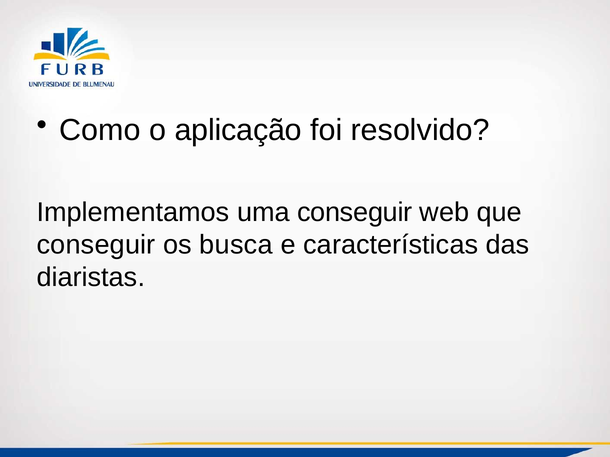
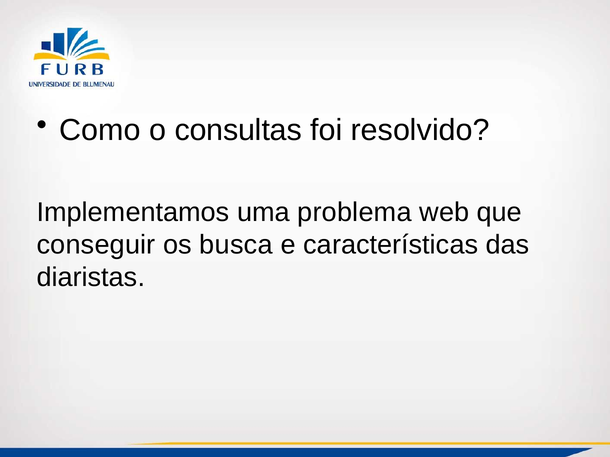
aplicação: aplicação -> consultas (238, 130)
uma conseguir: conseguir -> problema (354, 213)
